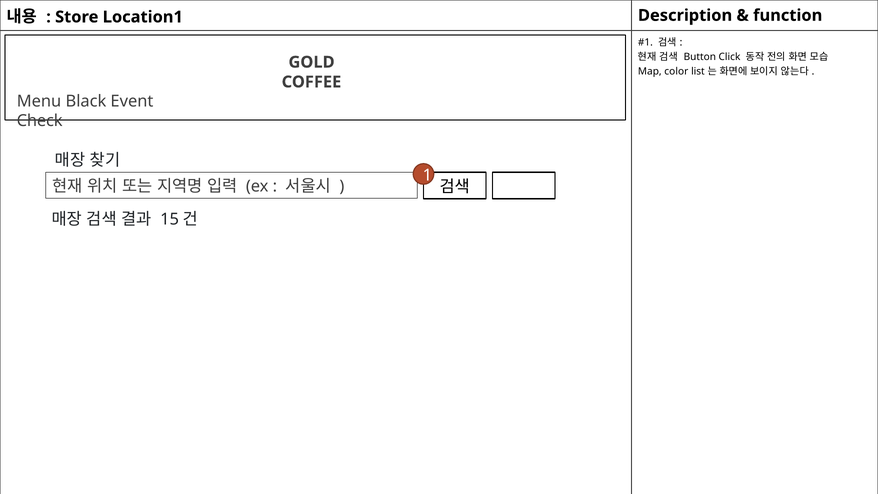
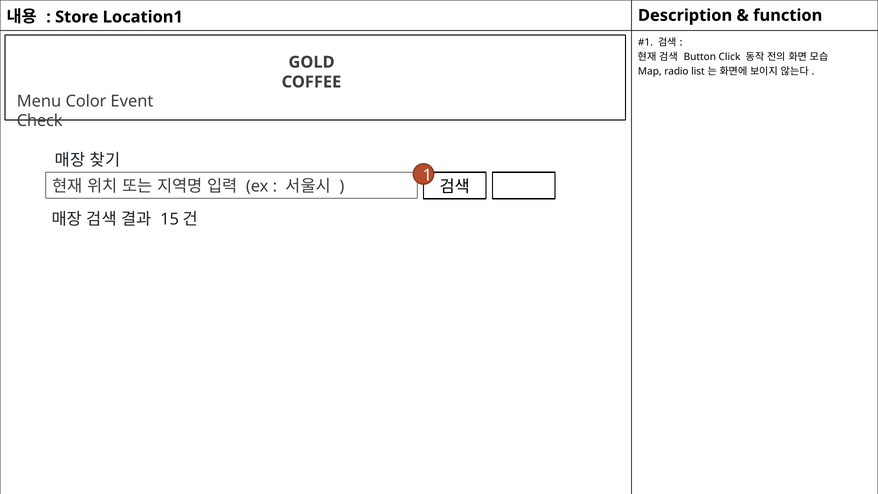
color: color -> radio (676, 72)
Black: Black -> Color (86, 101)
